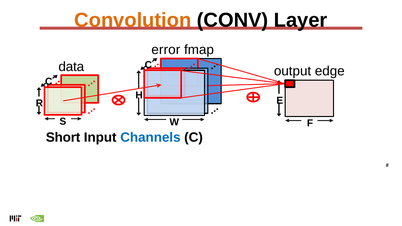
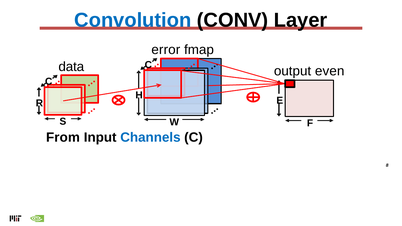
Convolution colour: orange -> blue (133, 20)
edge: edge -> even (330, 71)
Short: Short -> From (63, 138)
